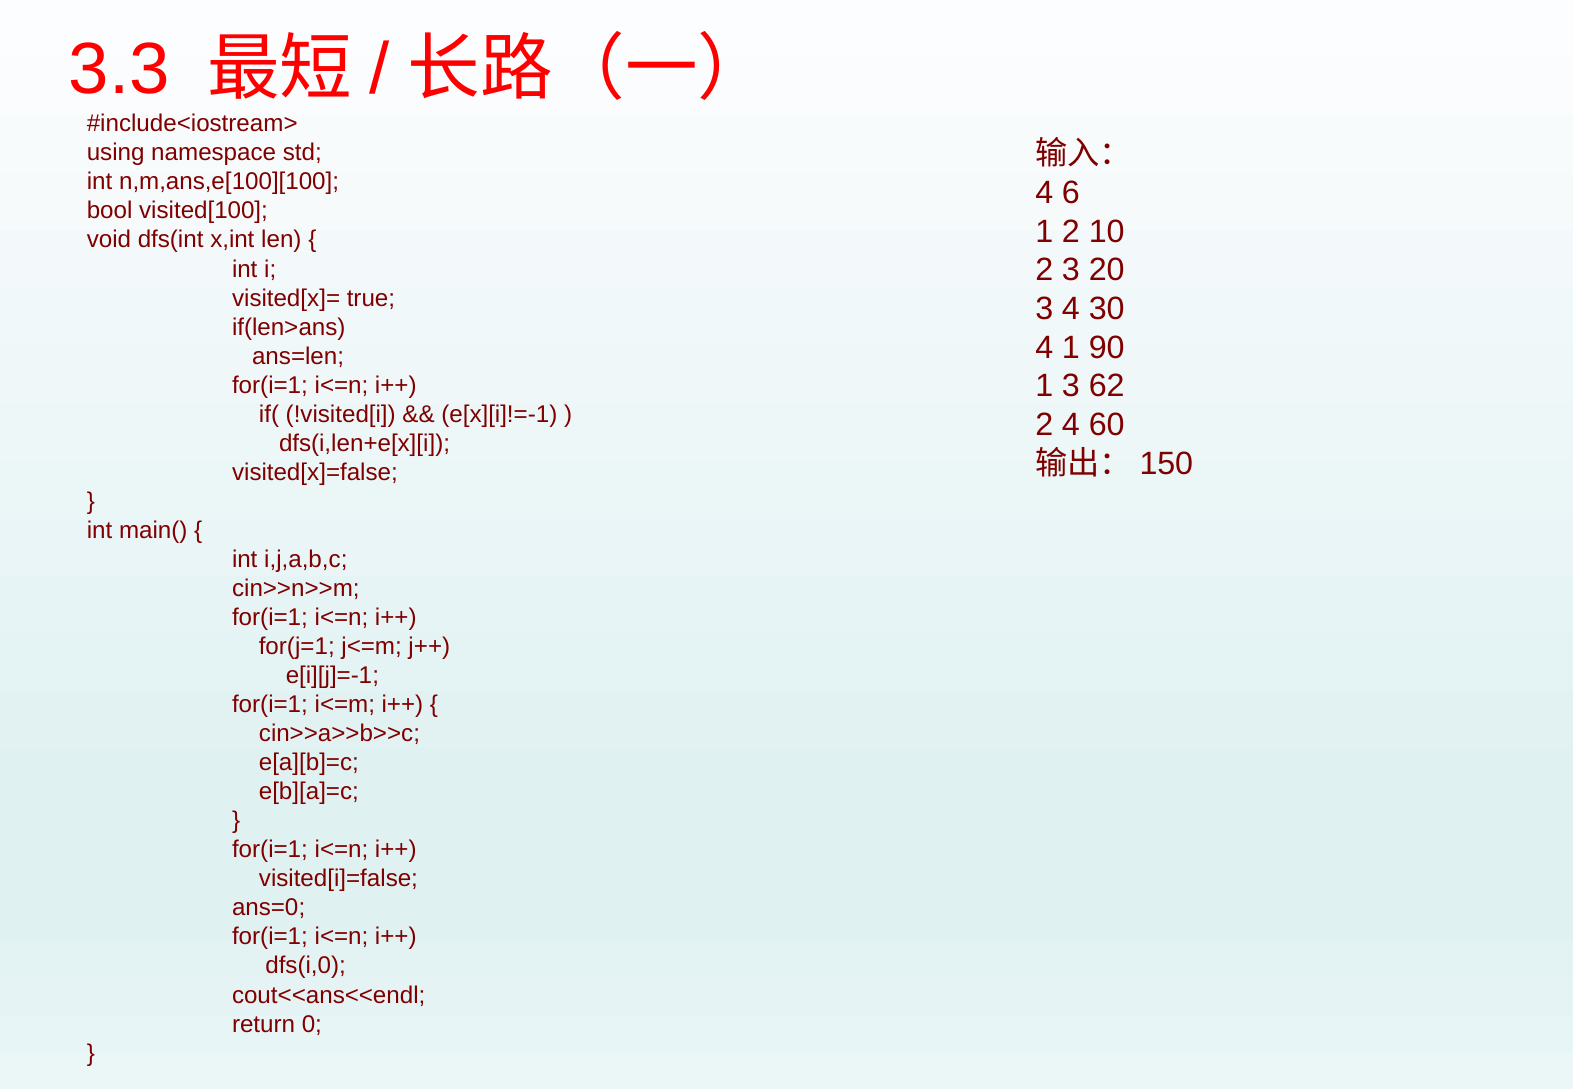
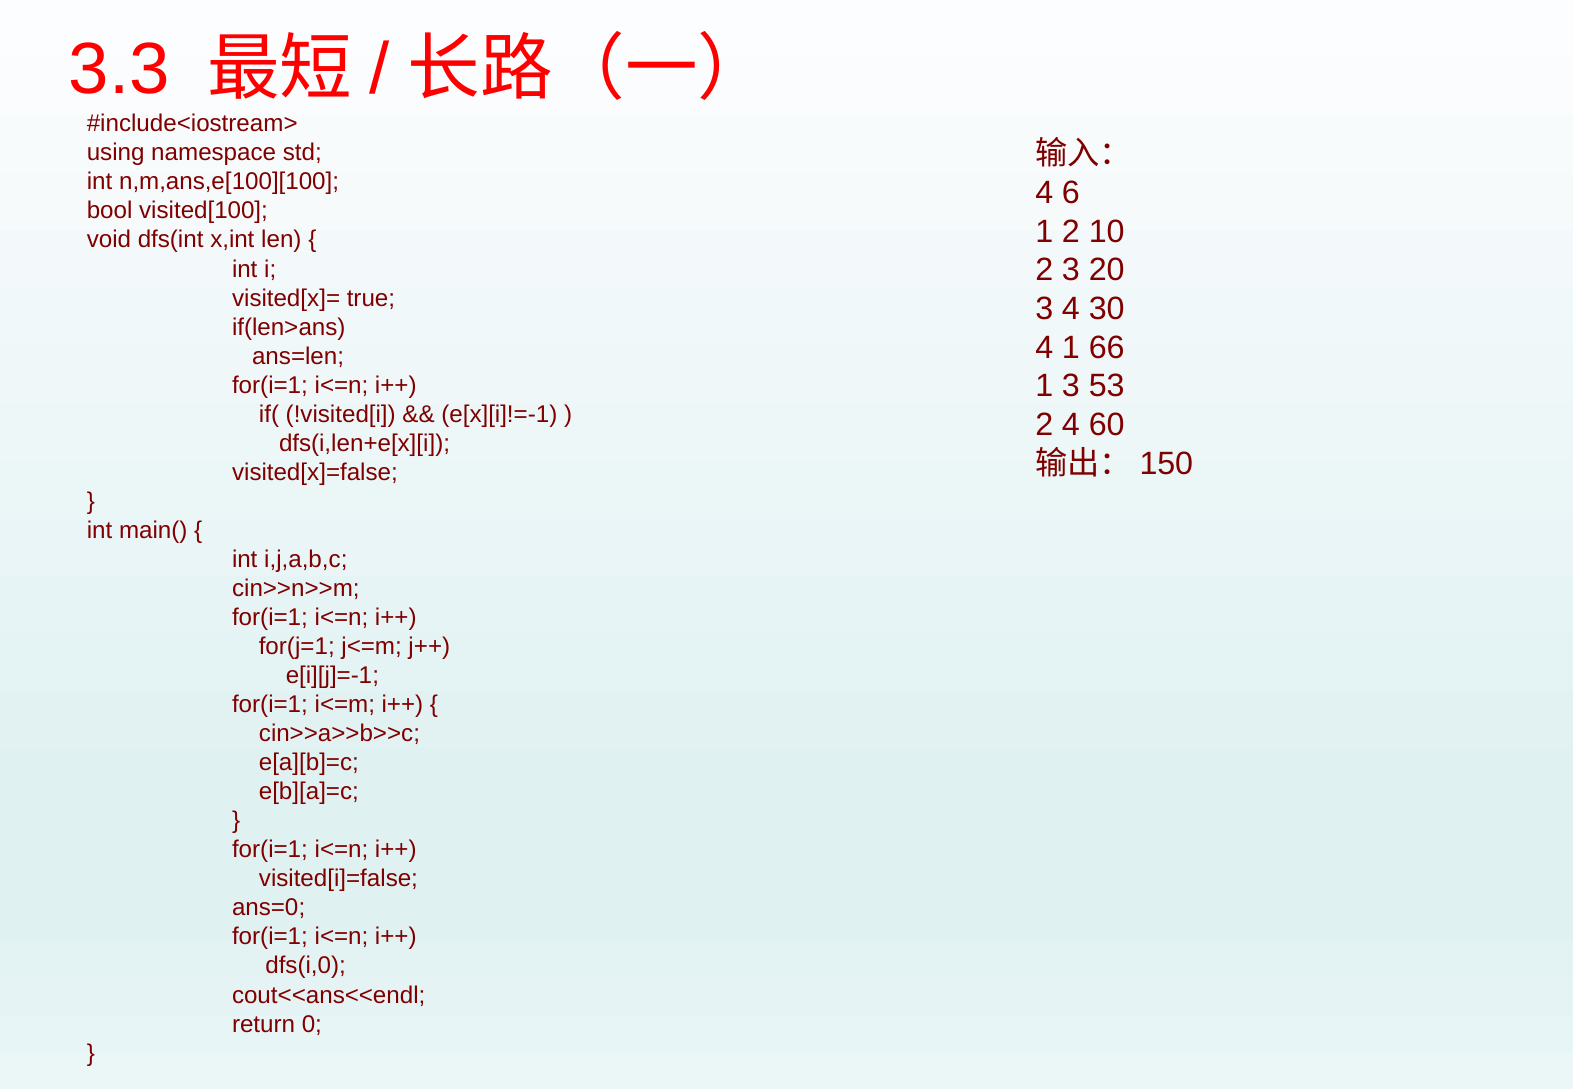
90: 90 -> 66 (1107, 348)
62: 62 -> 53 (1107, 386)
